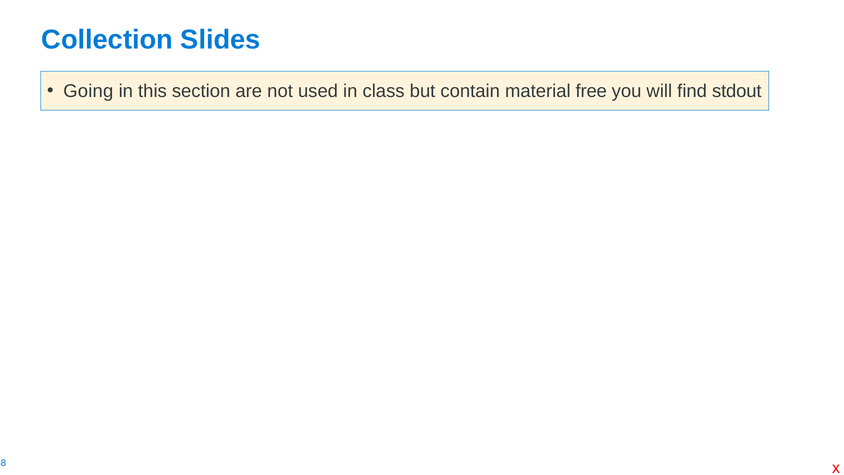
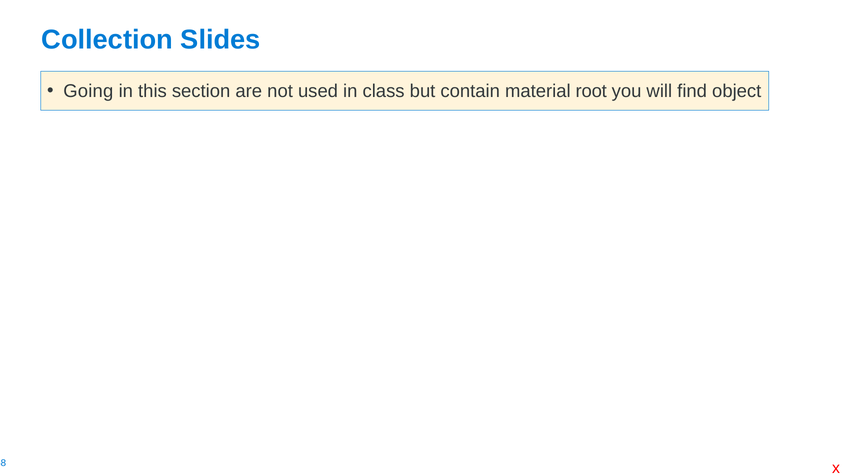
free: free -> root (591, 91)
stdout: stdout -> object (737, 91)
